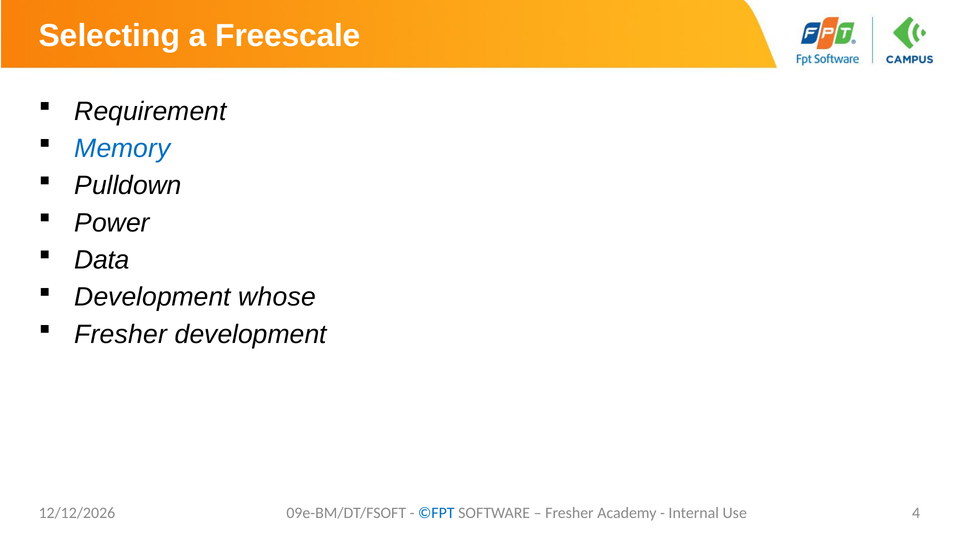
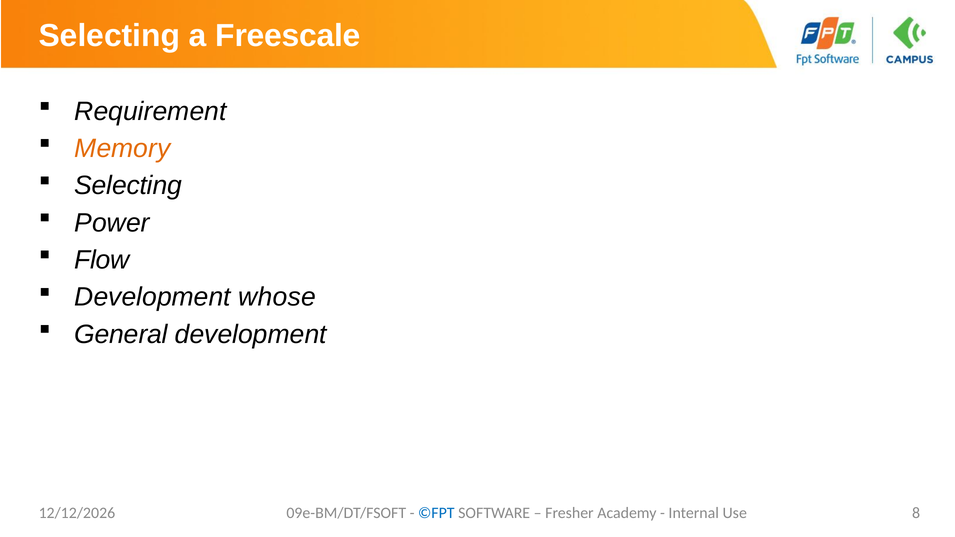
Memory colour: blue -> orange (122, 149)
Pulldown: Pulldown -> Selecting (128, 186)
Data: Data -> Flow (102, 260)
Fresher: Fresher -> General (121, 334)
4: 4 -> 8 (916, 513)
